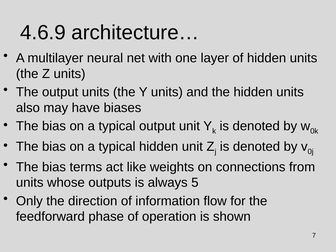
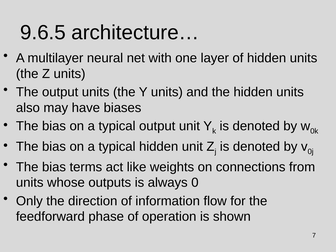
4.6.9: 4.6.9 -> 9.6.5 (43, 33)
5: 5 -> 0 (195, 183)
